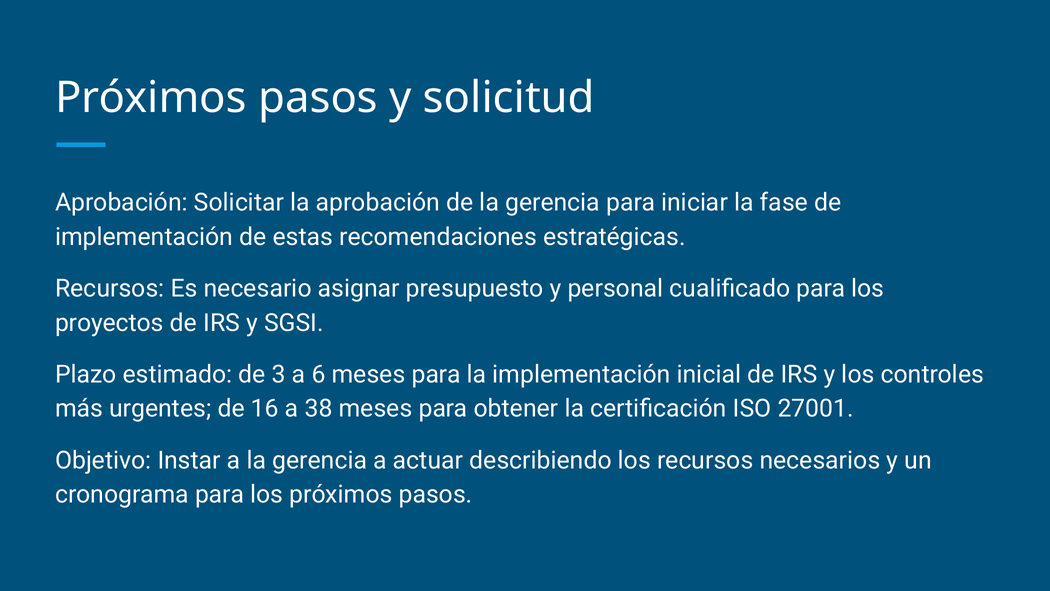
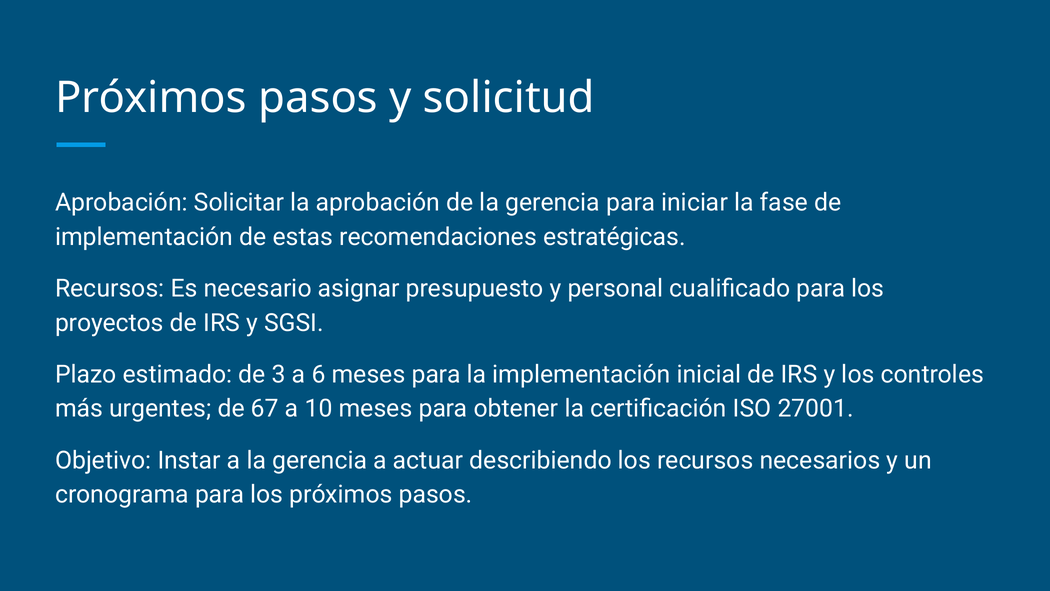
16: 16 -> 67 (265, 409)
38: 38 -> 10 (319, 409)
